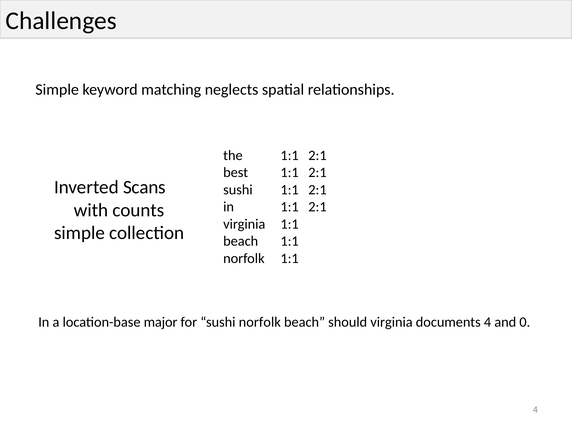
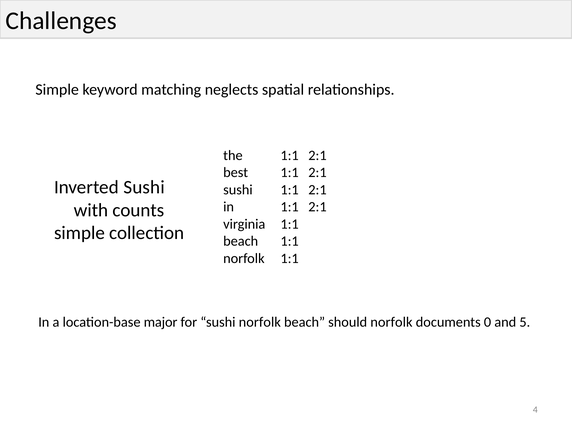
Inverted Scans: Scans -> Sushi (144, 187)
should virginia: virginia -> norfolk (391, 322)
documents 4: 4 -> 0 (488, 322)
0: 0 -> 5 (525, 322)
